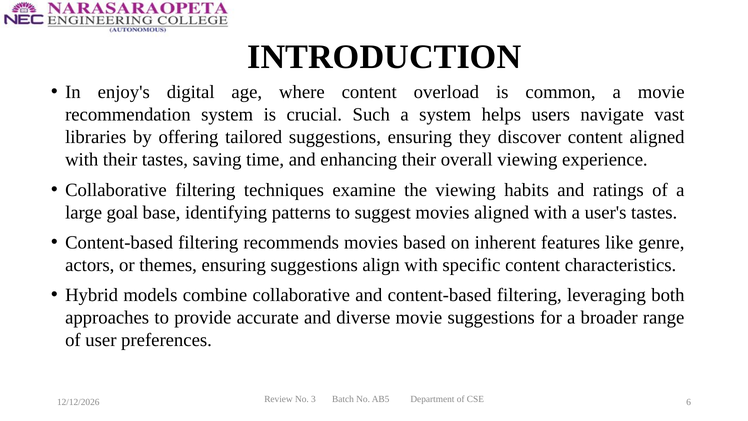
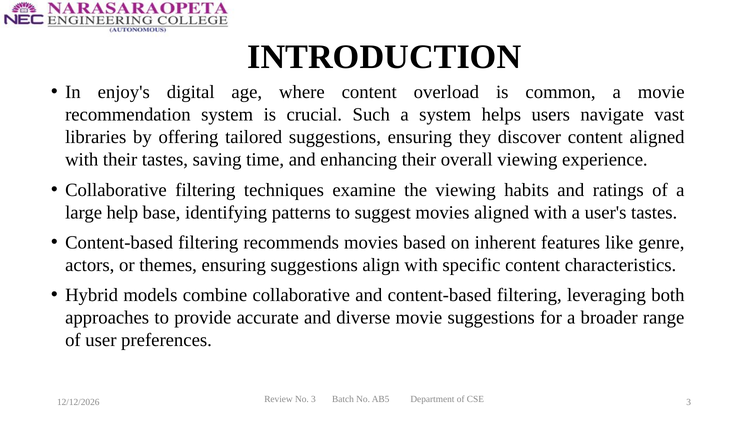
goal: goal -> help (122, 212)
CSE 6: 6 -> 3 (689, 402)
